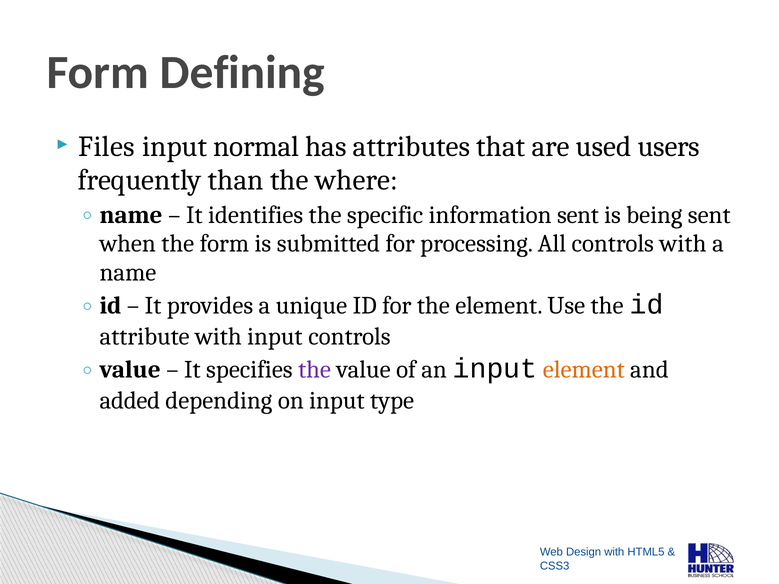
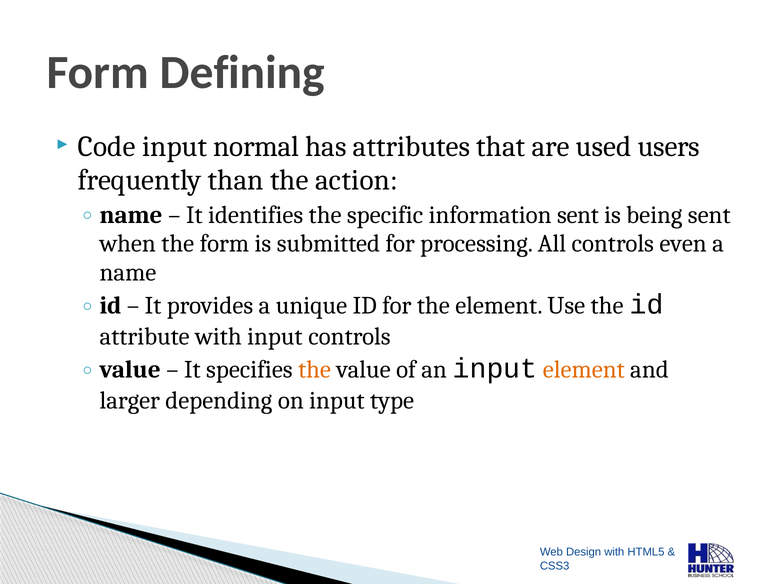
Files: Files -> Code (107, 147)
where: where -> action (357, 180)
controls with: with -> even (683, 244)
the colour: purple -> orange (315, 370)
added: added -> larger (130, 401)
